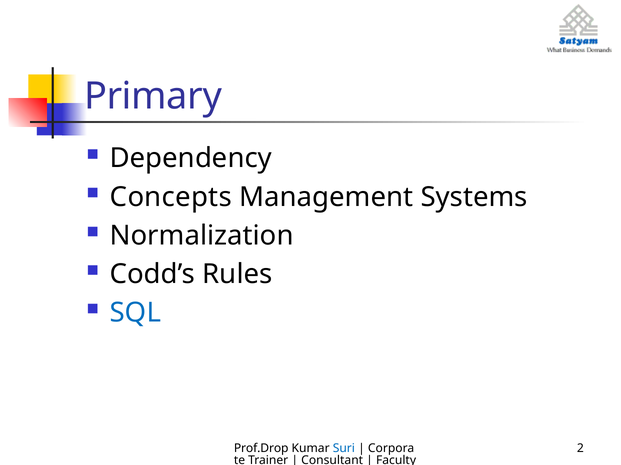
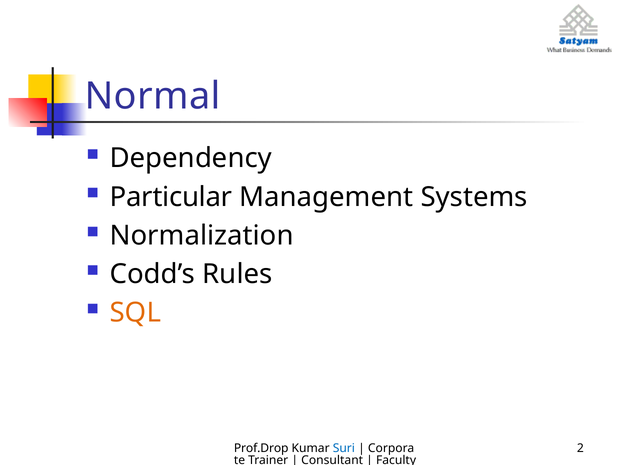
Primary: Primary -> Normal (153, 96)
Concepts: Concepts -> Particular (171, 197)
SQL colour: blue -> orange (135, 313)
